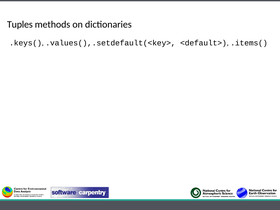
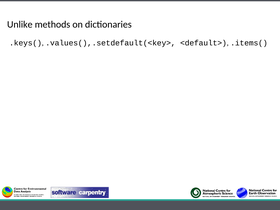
Tuples: Tuples -> Unlike (20, 24)
